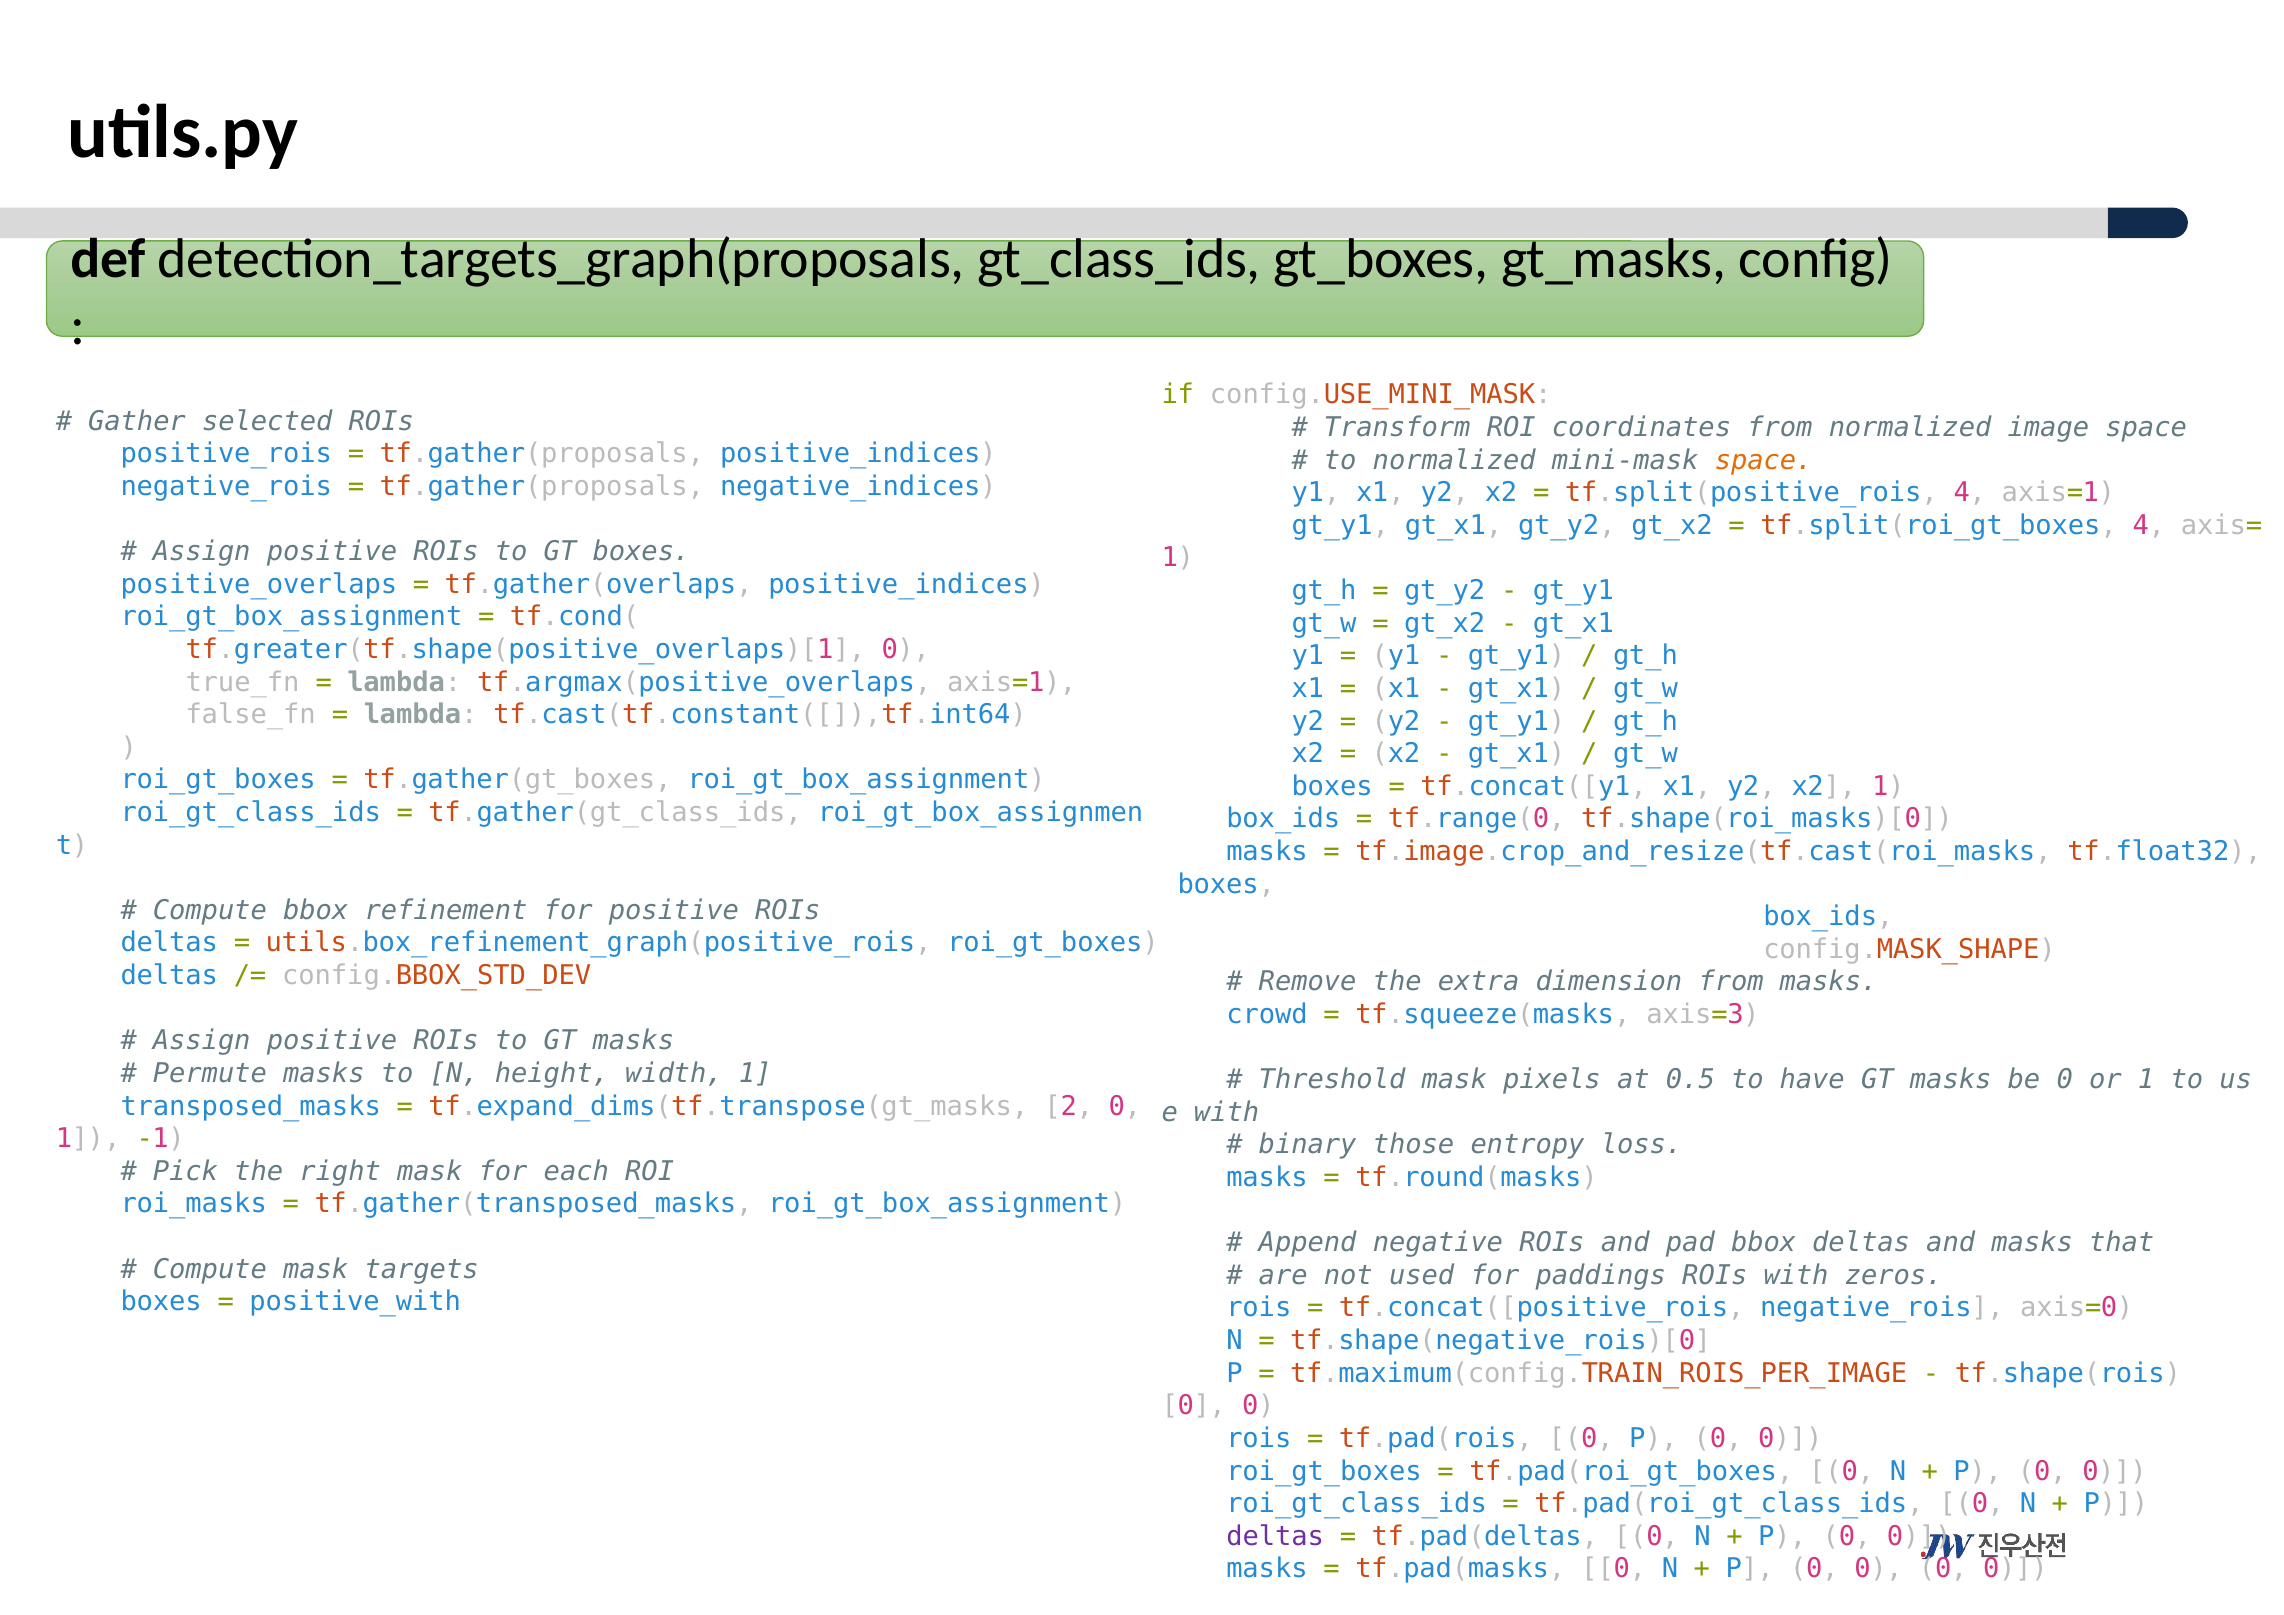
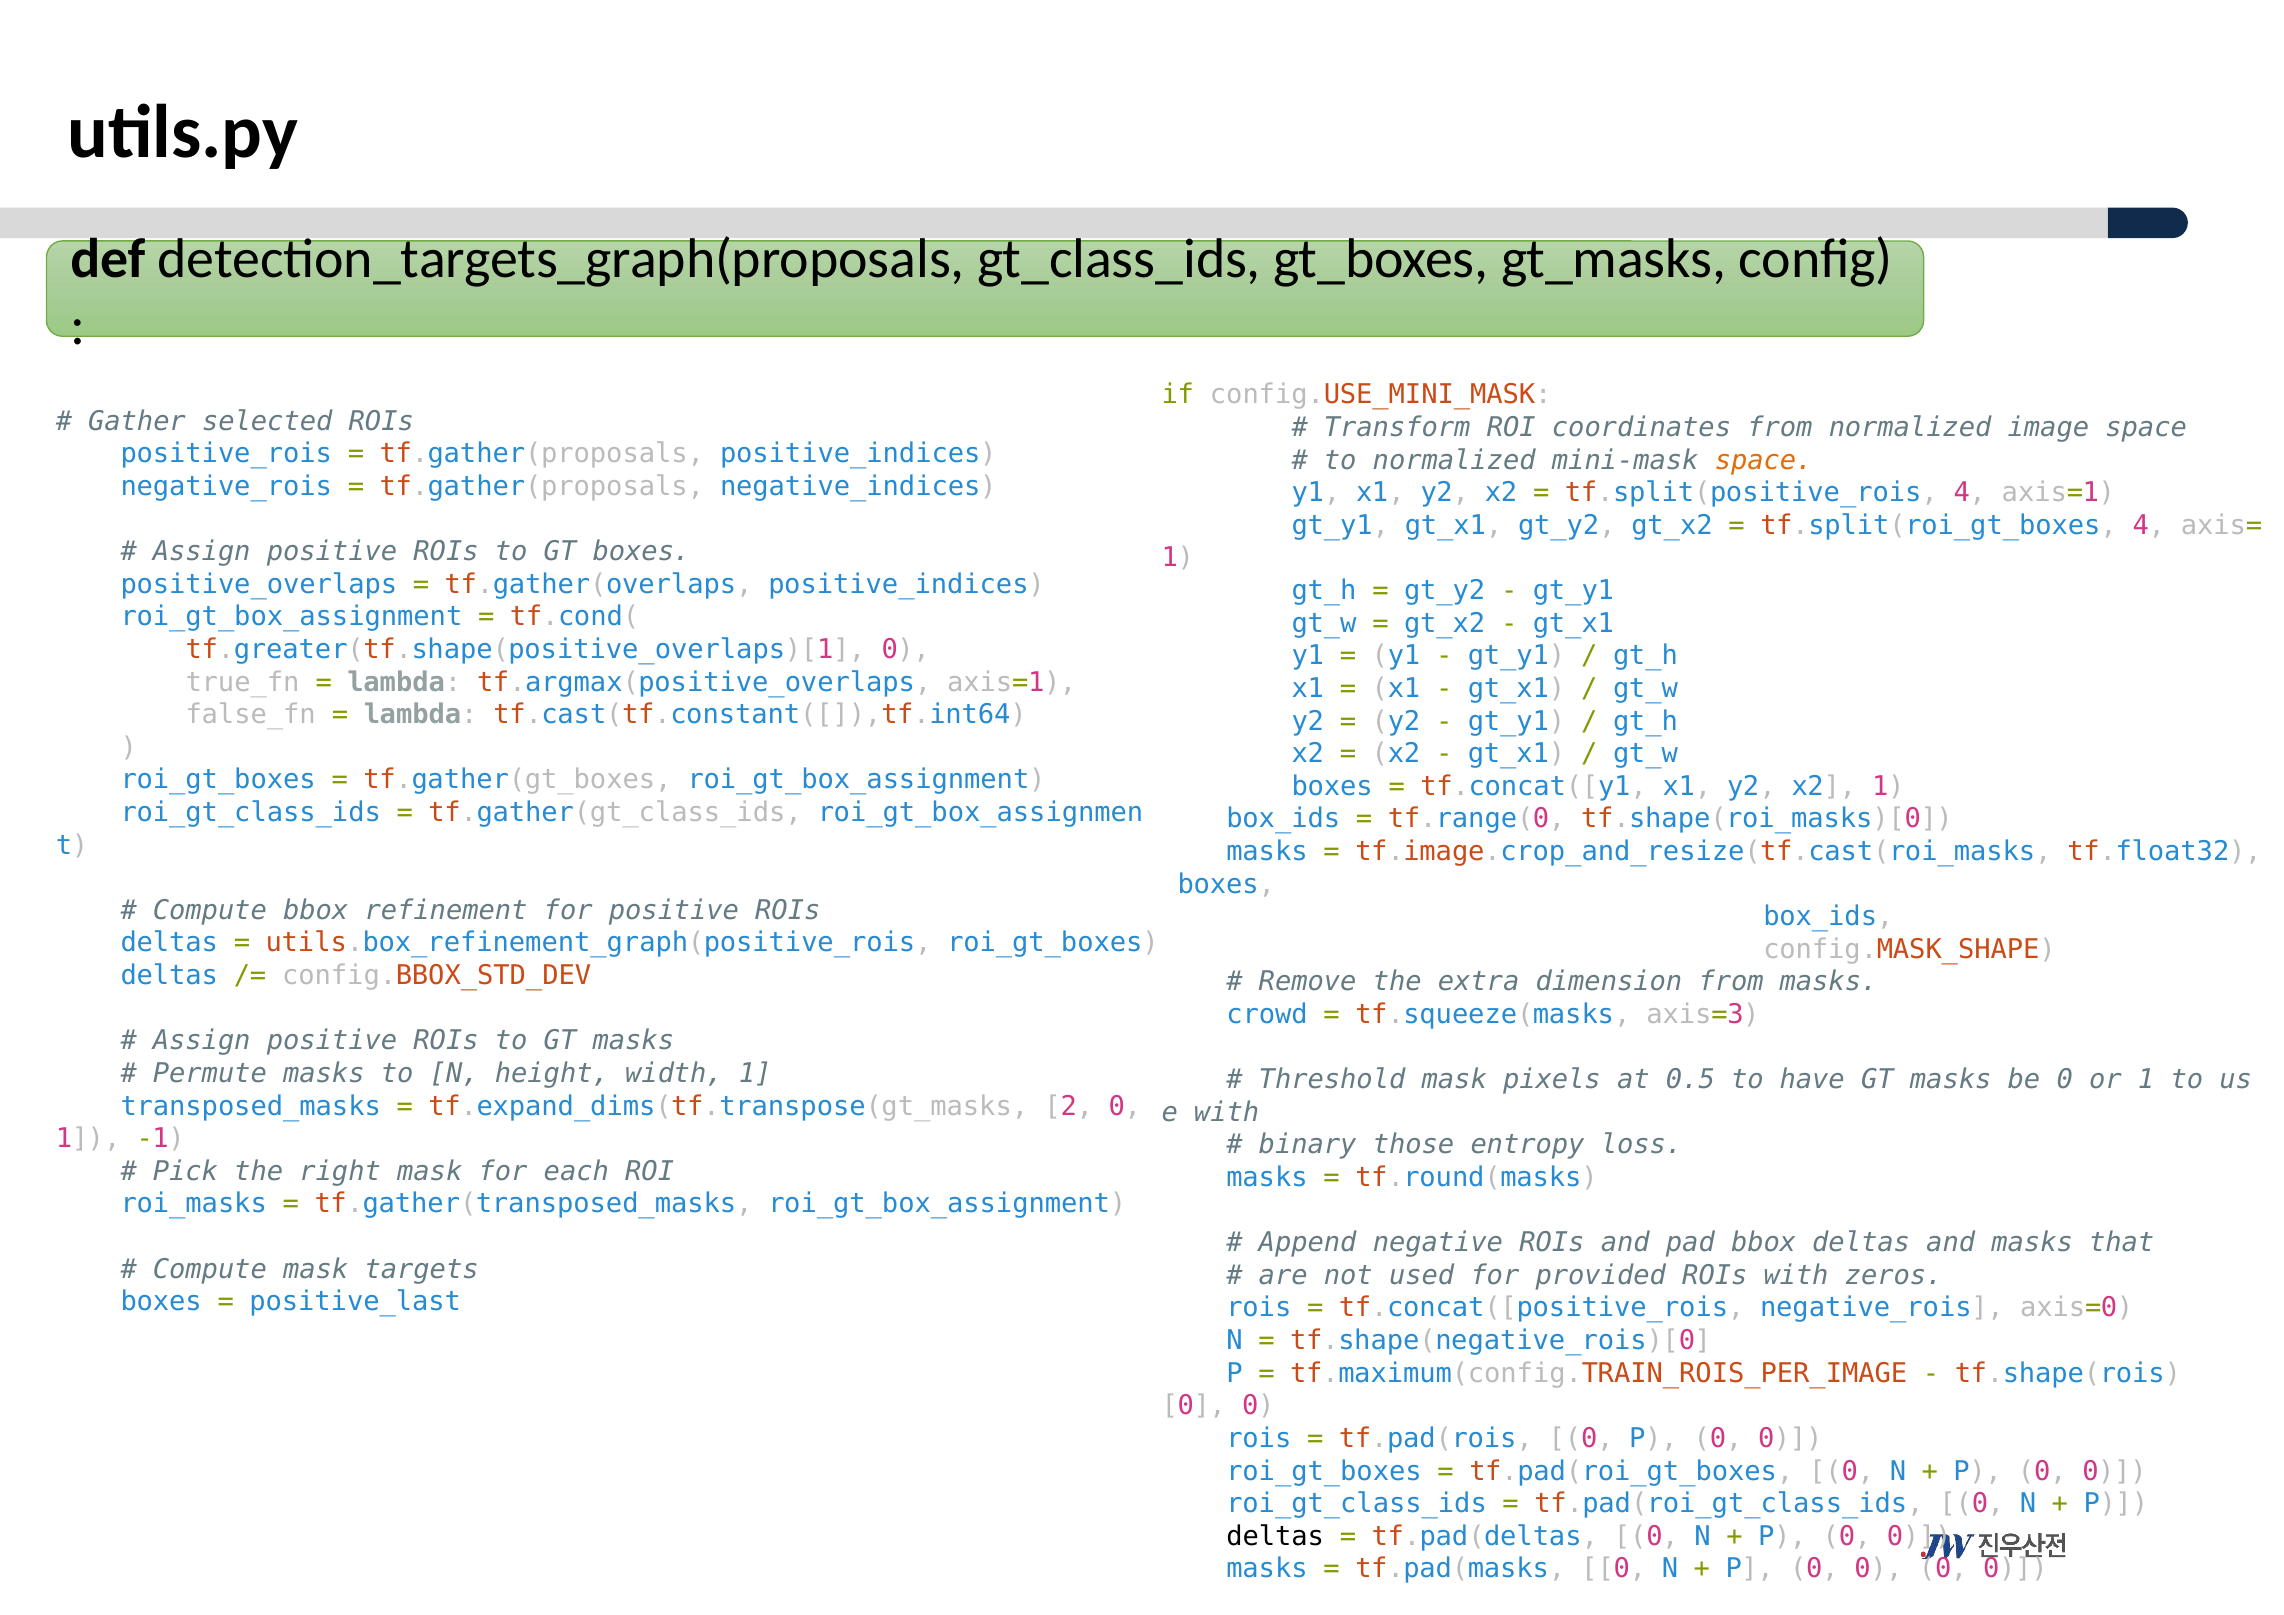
paddings: paddings -> provided (1601, 1275)
positive_with: positive_with -> positive_last (355, 1302)
deltas colour: purple -> black (1275, 1536)
